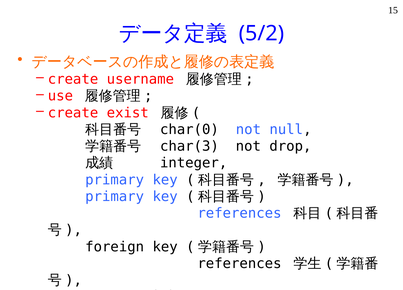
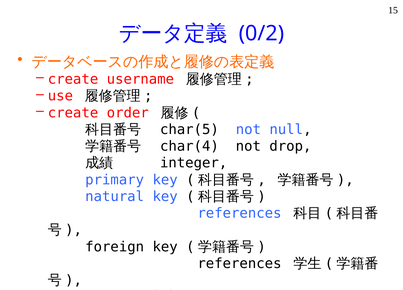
5/2: 5/2 -> 0/2 (261, 34)
exist: exist -> order (128, 113)
char(0: char(0 -> char(5 (189, 130)
char(3: char(3 -> char(4 (189, 146)
primary: primary -> natural (115, 197)
